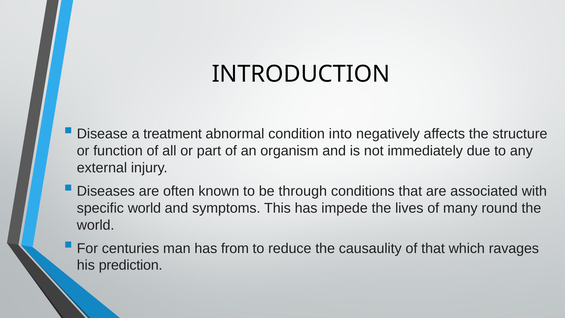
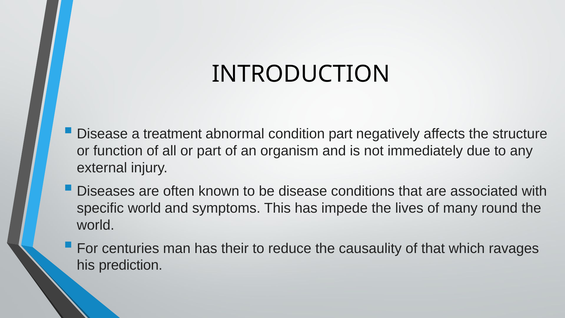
condition into: into -> part (341, 134)
be through: through -> disease (303, 191)
from: from -> their (235, 248)
